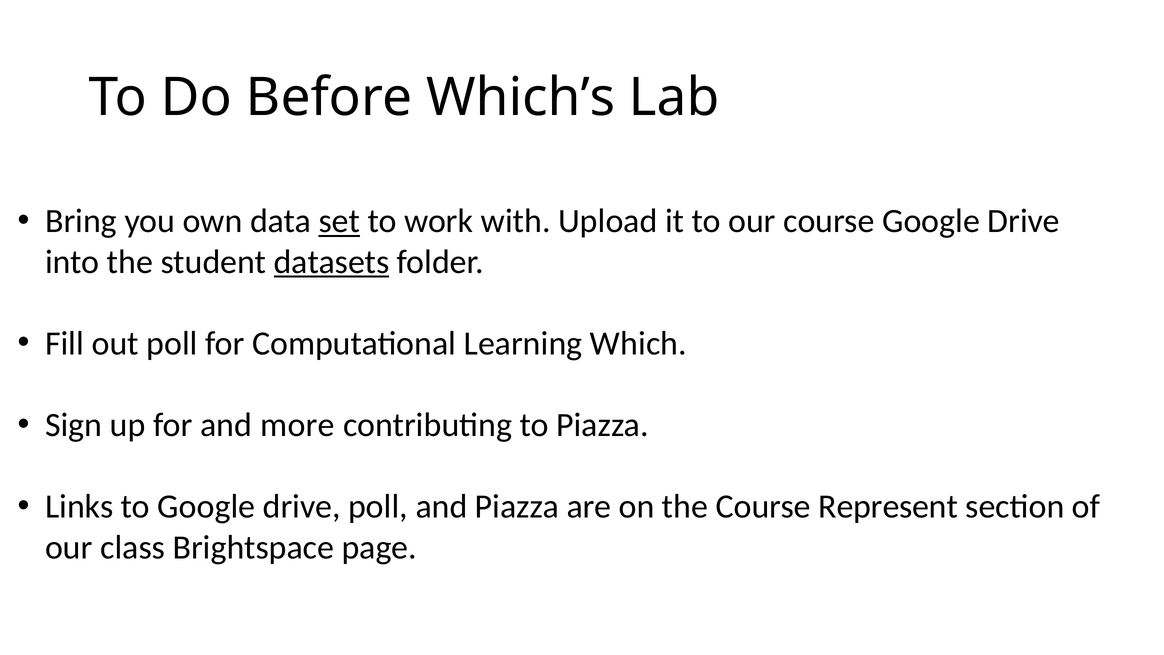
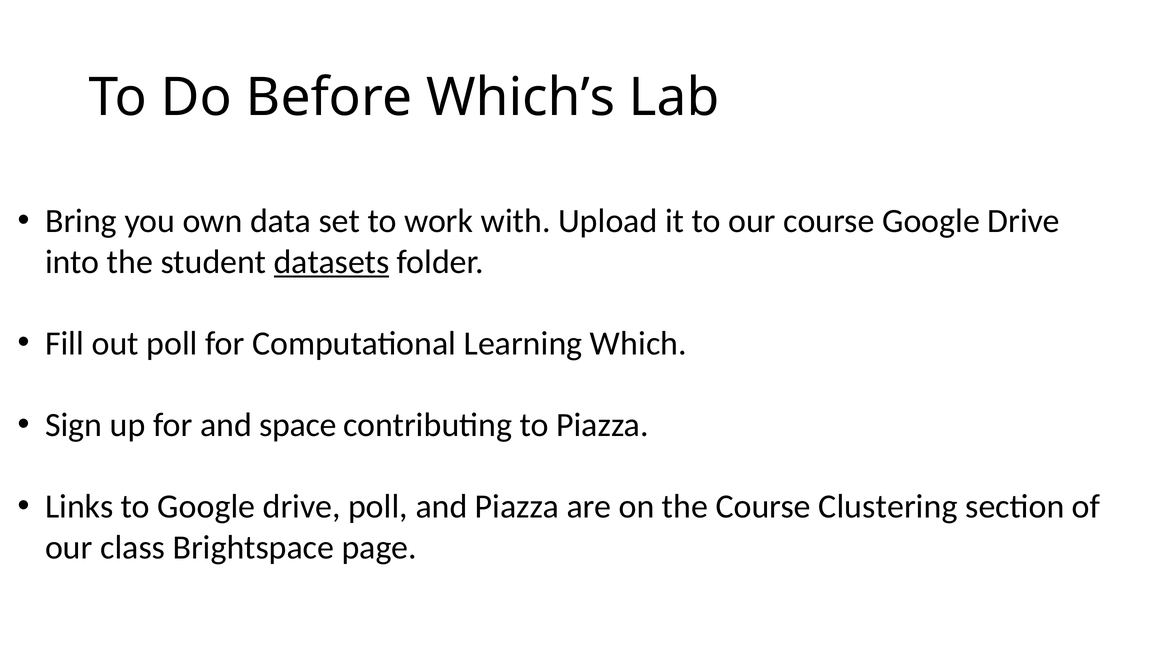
set underline: present -> none (339, 221)
more: more -> space (298, 425)
Represent: Represent -> Clustering (888, 507)
